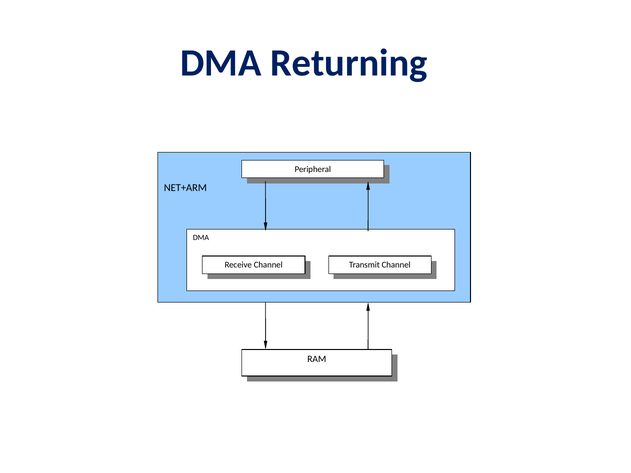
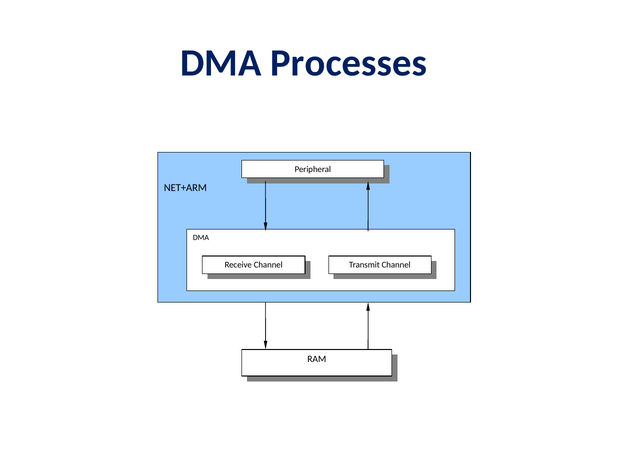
Returning: Returning -> Processes (349, 63)
